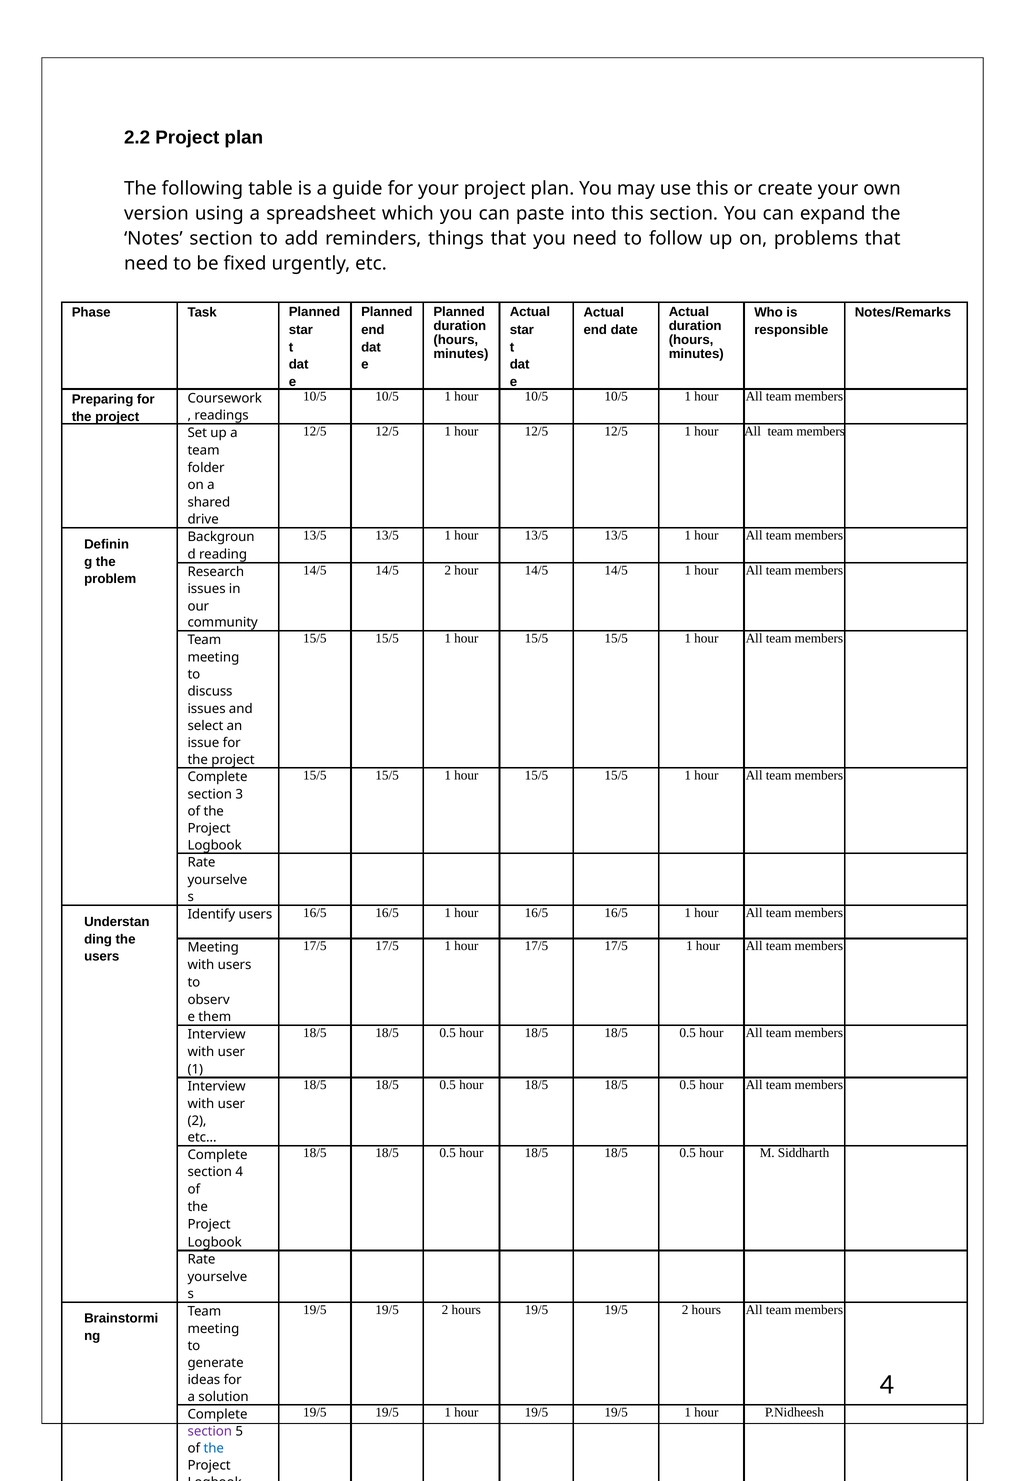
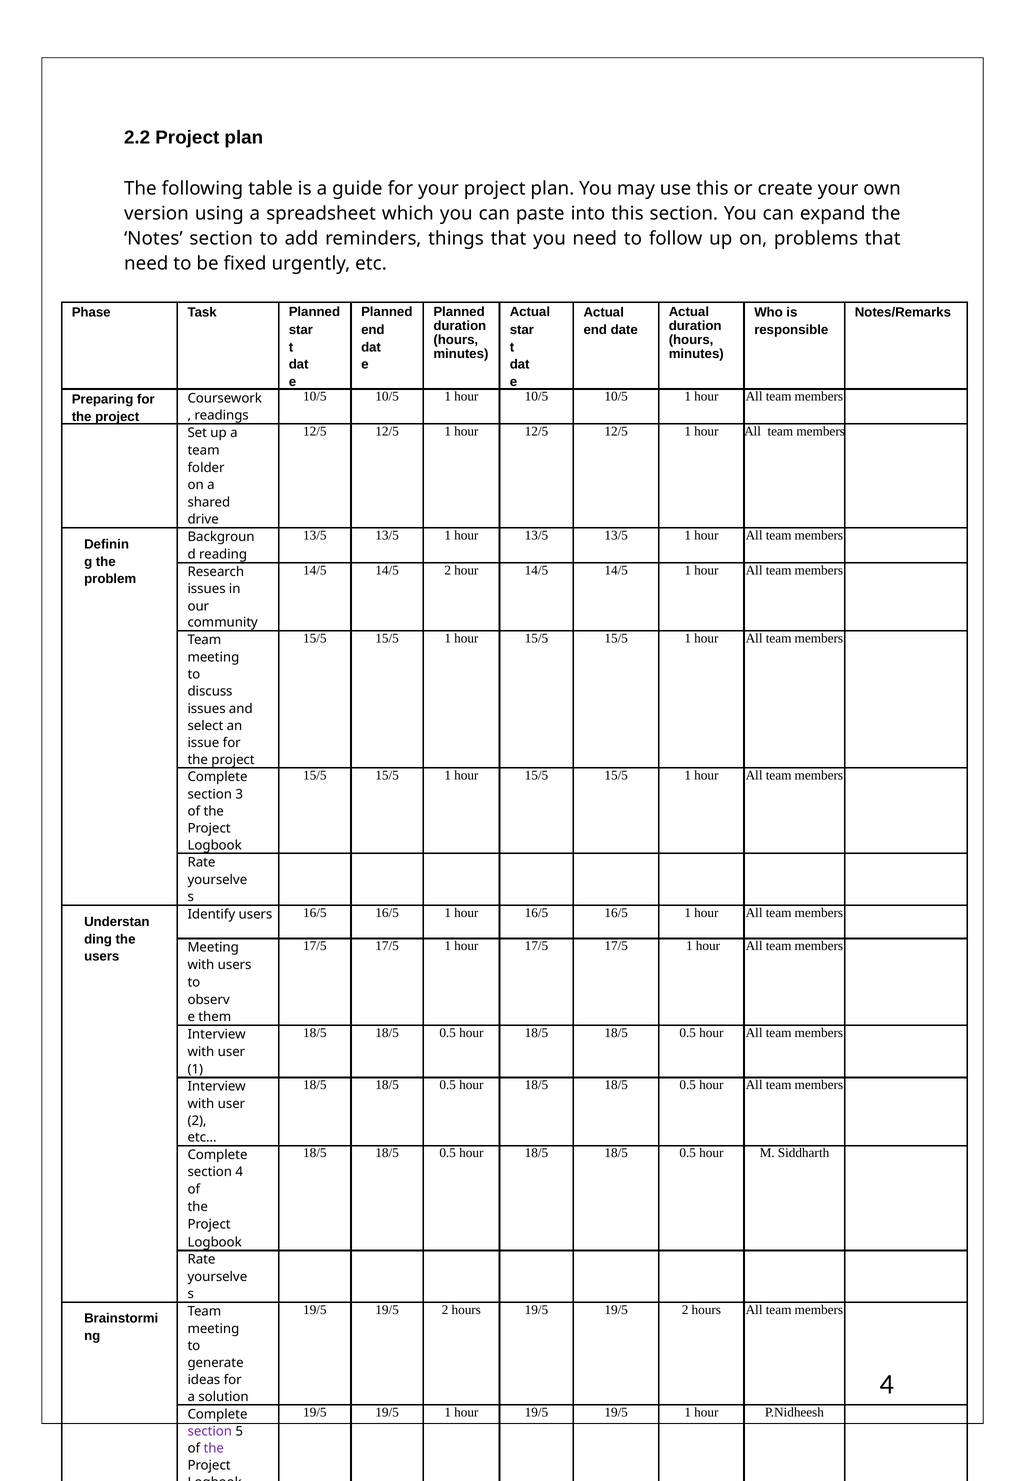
the colour: blue -> purple (214, 1448)
